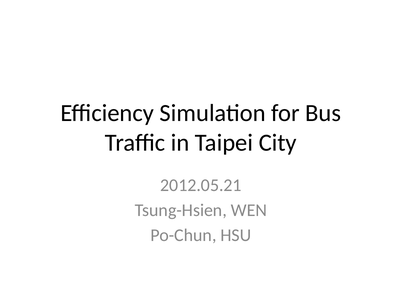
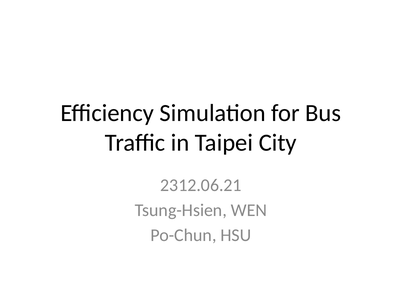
2012.05.21: 2012.05.21 -> 2312.06.21 (201, 185)
